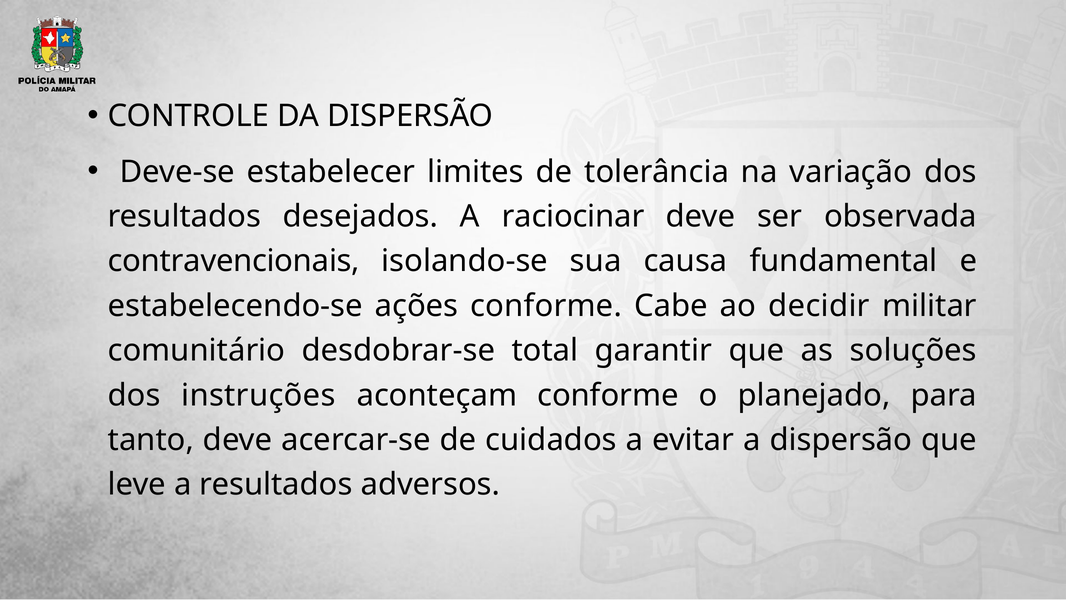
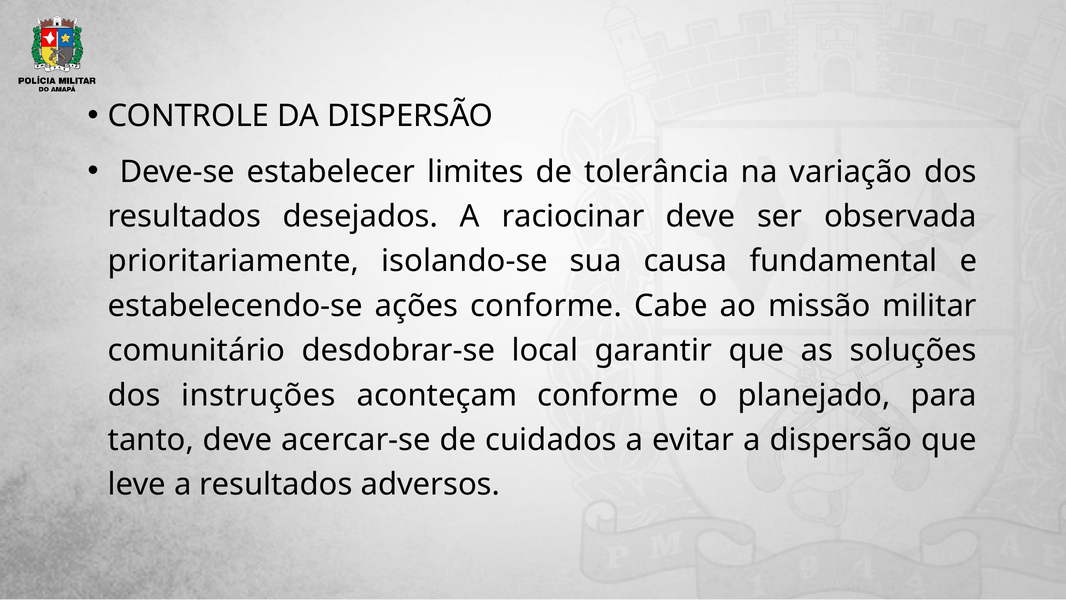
contravencionais: contravencionais -> prioritariamente (234, 261)
decidir: decidir -> missão (819, 306)
total: total -> local (545, 350)
